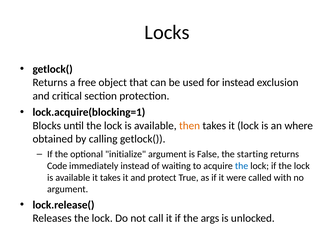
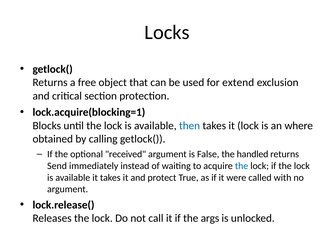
for instead: instead -> extend (238, 82)
then colour: orange -> blue (190, 125)
initialize: initialize -> received (126, 154)
starting: starting -> handled (253, 154)
Code: Code -> Send (57, 166)
